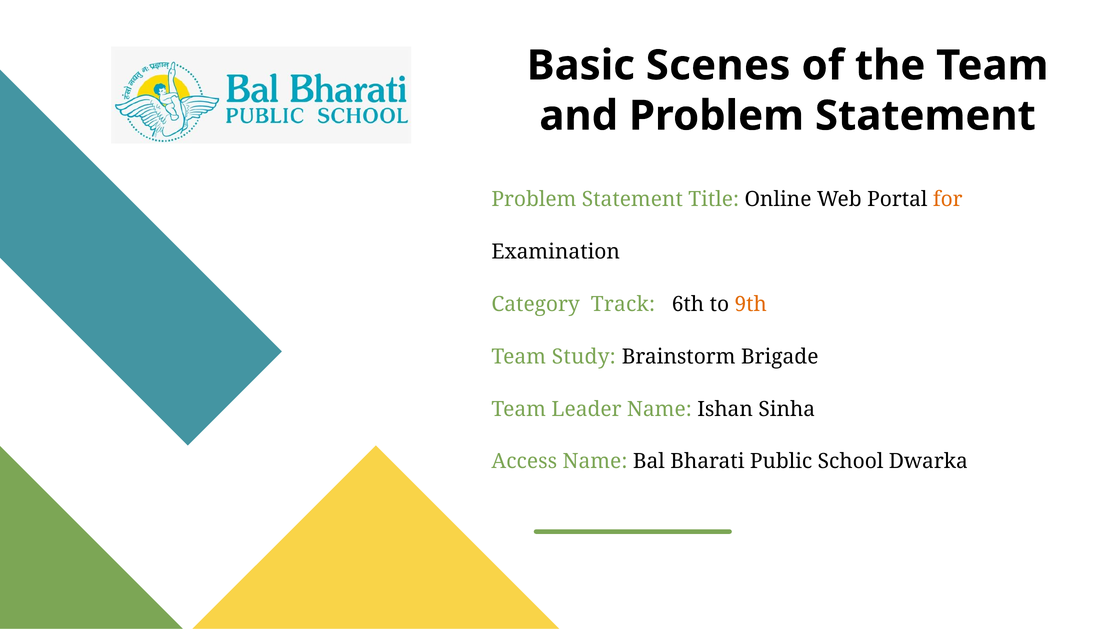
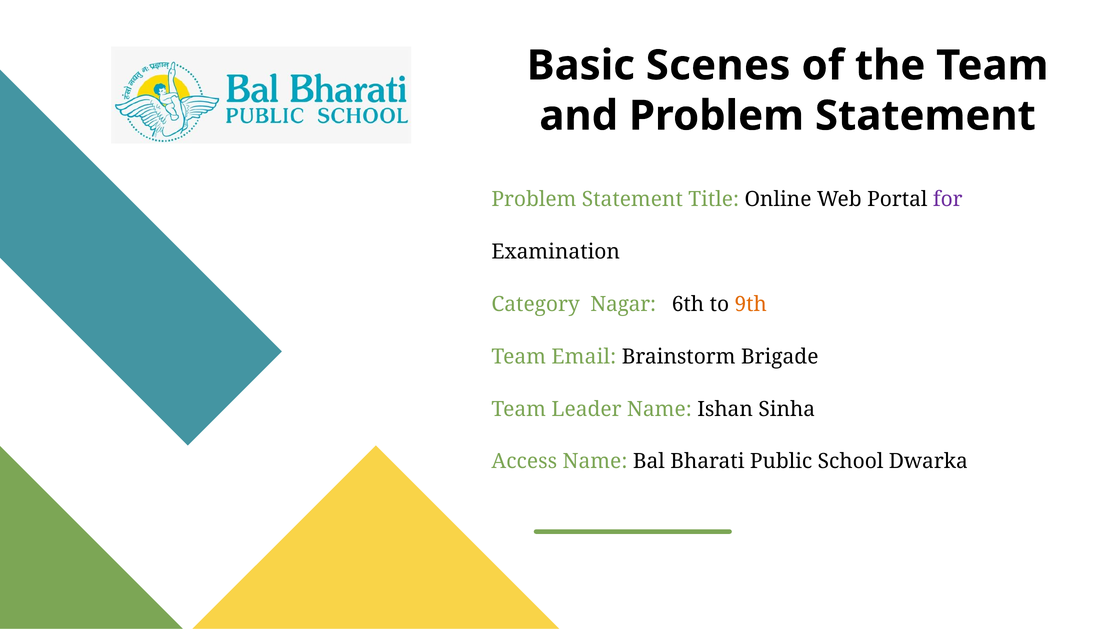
for colour: orange -> purple (948, 199)
Track: Track -> Nagar (623, 304)
Study: Study -> Email (584, 357)
